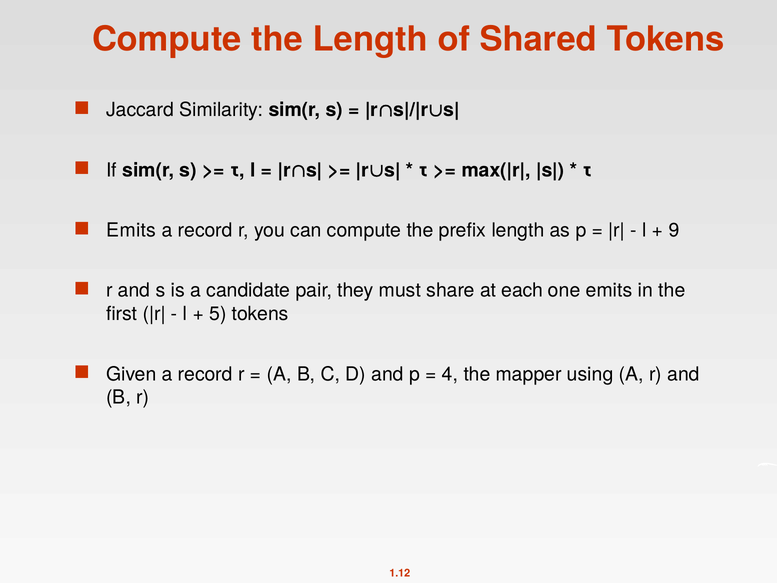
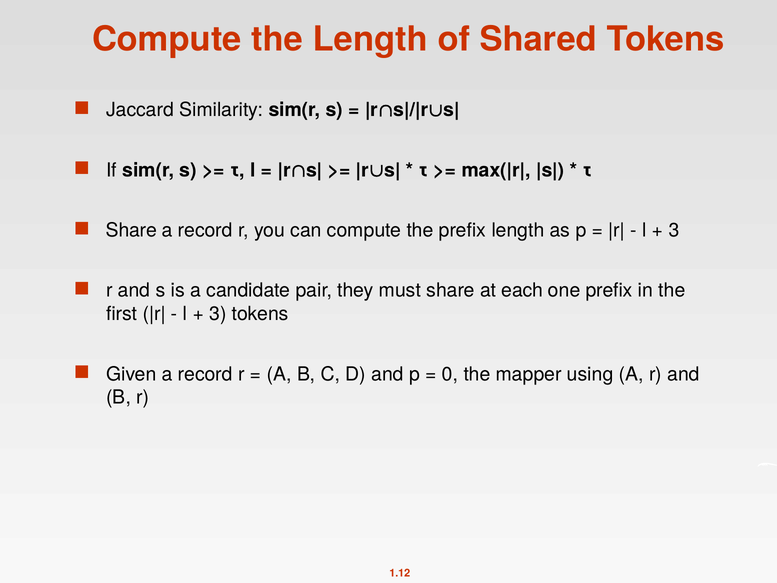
Emits: Emits -> Share (131, 230)
9: 9 -> 3 (674, 230)
one emits: emits -> prefix (609, 290)
5: 5 -> 3 (218, 314)
4: 4 -> 0 (450, 374)
